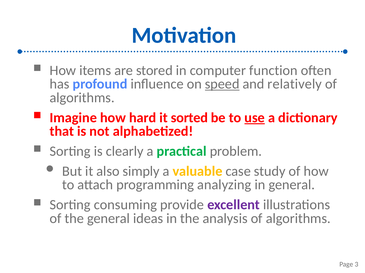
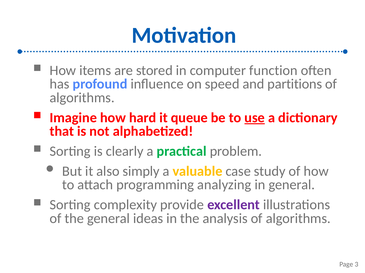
speed underline: present -> none (222, 84)
relatively: relatively -> partitions (295, 84)
sorted: sorted -> queue (189, 118)
consuming: consuming -> complexity (125, 205)
